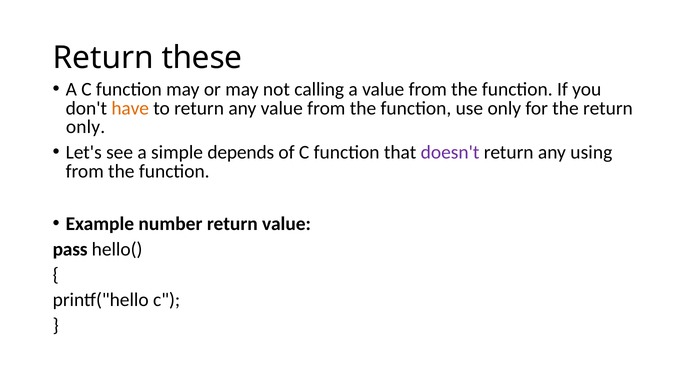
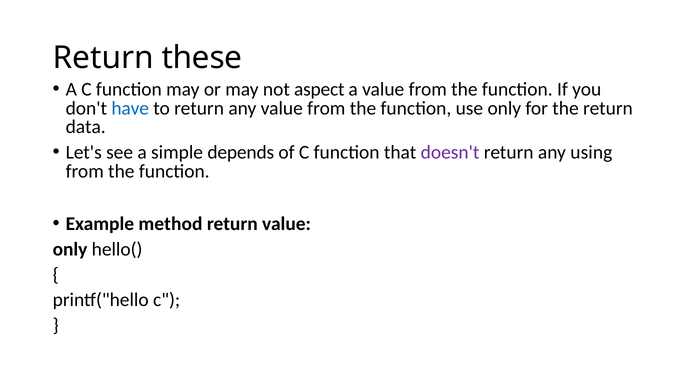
calling: calling -> aspect (319, 89)
have colour: orange -> blue (130, 108)
only: only -> data (86, 127)
number: number -> method (170, 224)
pass: pass -> only (70, 250)
